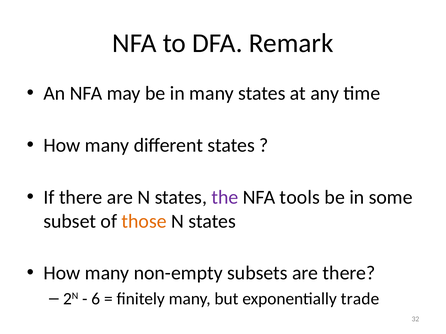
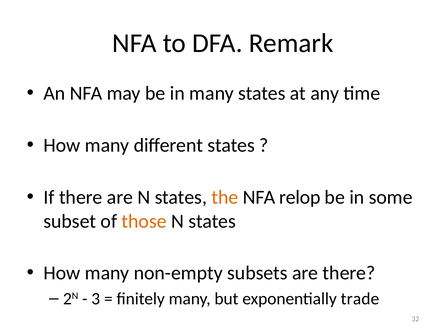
the colour: purple -> orange (225, 198)
tools: tools -> relop (300, 198)
6: 6 -> 3 (96, 299)
